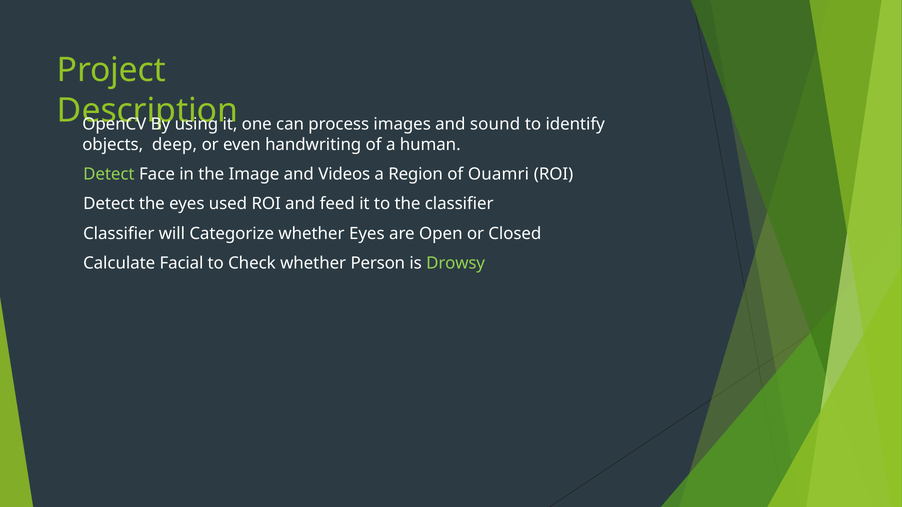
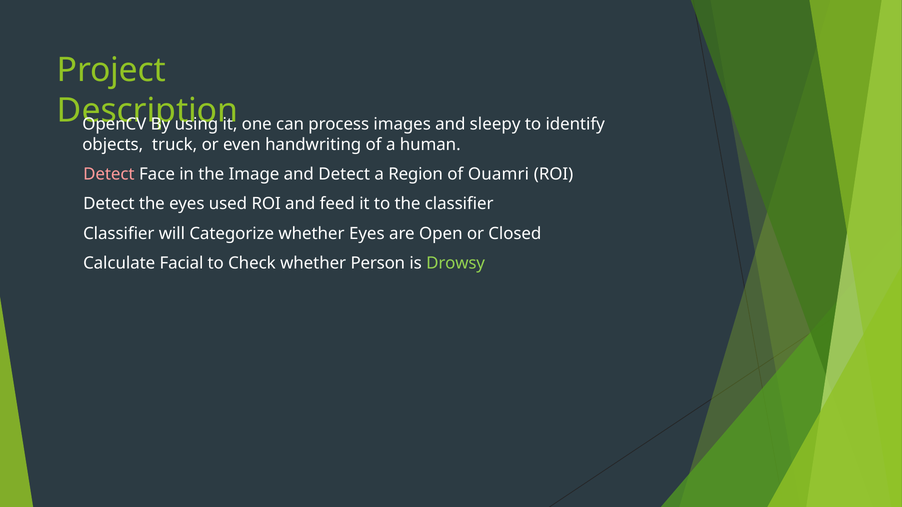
sound: sound -> sleepy (495, 124)
deep: deep -> truck (175, 145)
Detect colour: light green -> pink (109, 174)
and Videos: Videos -> Detect (344, 174)
